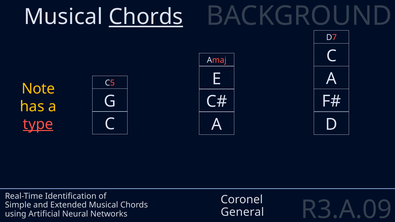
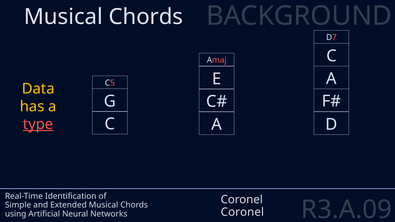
Chords underline: present -> none (146, 17)
Note: Note -> Data (38, 89)
General: General -> Coronel (242, 212)
